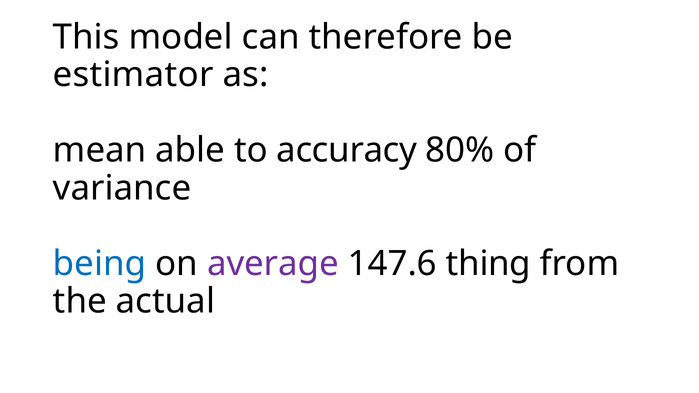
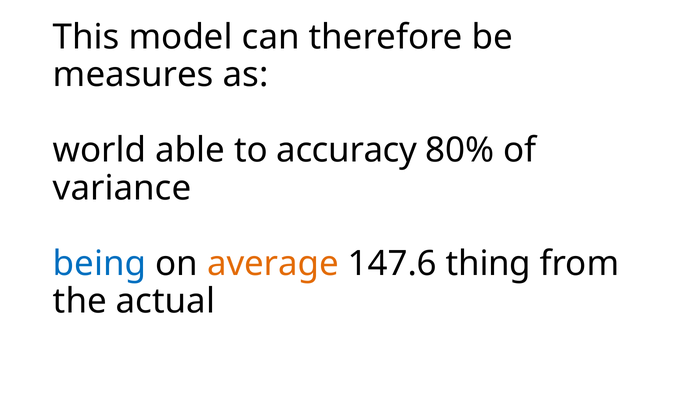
estimator: estimator -> measures (133, 75)
mean: mean -> world (100, 150)
average colour: purple -> orange (273, 264)
